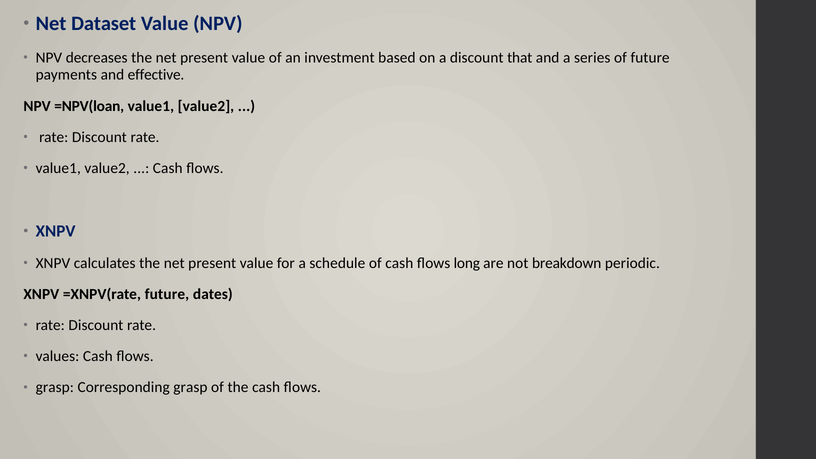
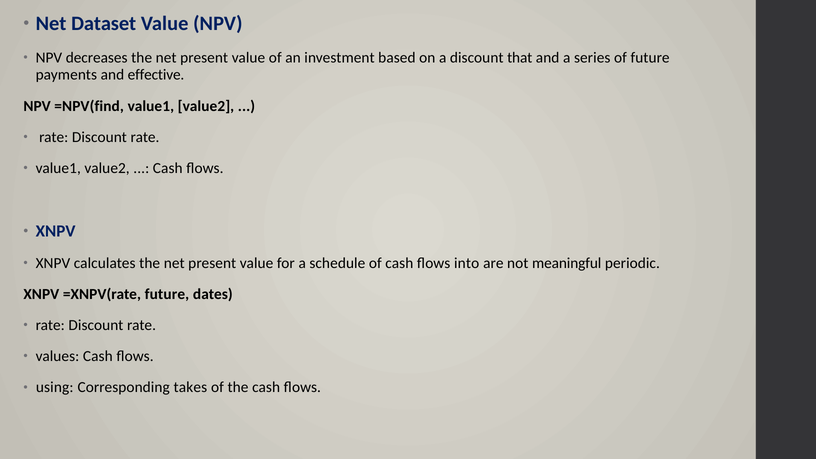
=NPV(loan: =NPV(loan -> =NPV(find (89, 106)
long: long -> into (467, 263)
breakdown: breakdown -> meaningful (567, 263)
grasp: grasp -> using (55, 387)
Corresponding grasp: grasp -> takes (190, 387)
